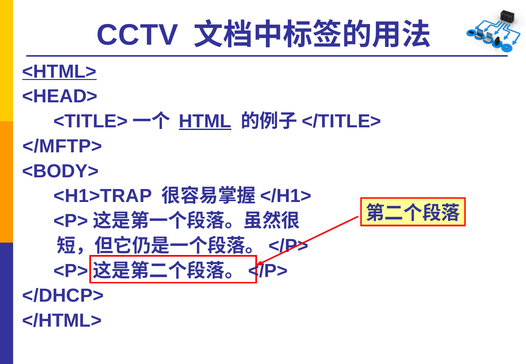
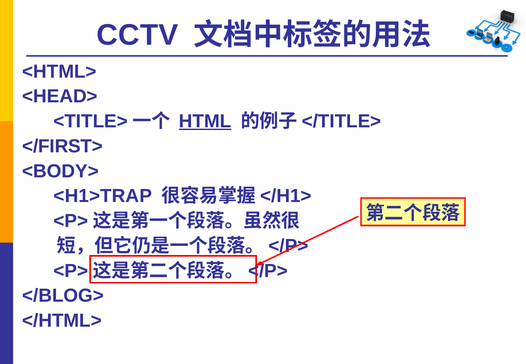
<HTML> underline: present -> none (59, 71)
</MFTP>: </MFTP> -> </FIRST> (63, 146)
</DHCP>: </DHCP> -> </BLOG> (63, 296)
